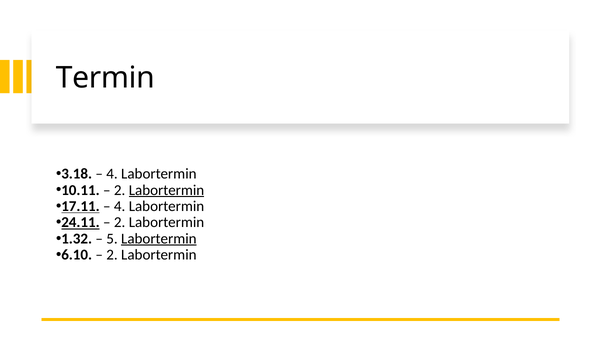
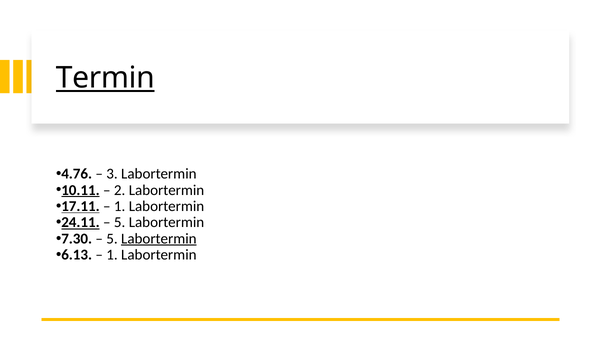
Termin underline: none -> present (105, 78)
3.18: 3.18 -> 4.76 (77, 174)
4: 4 -> 3 (112, 174)
10.11 underline: none -> present (80, 190)
Labortermin underline: present -> none (167, 190)
4: 4 -> 1 (120, 206)
2: 2 -> 5 (120, 223)
1.32: 1.32 -> 7.30 (77, 239)
6.10: 6.10 -> 6.13 (77, 255)
2: 2 -> 1 (112, 255)
